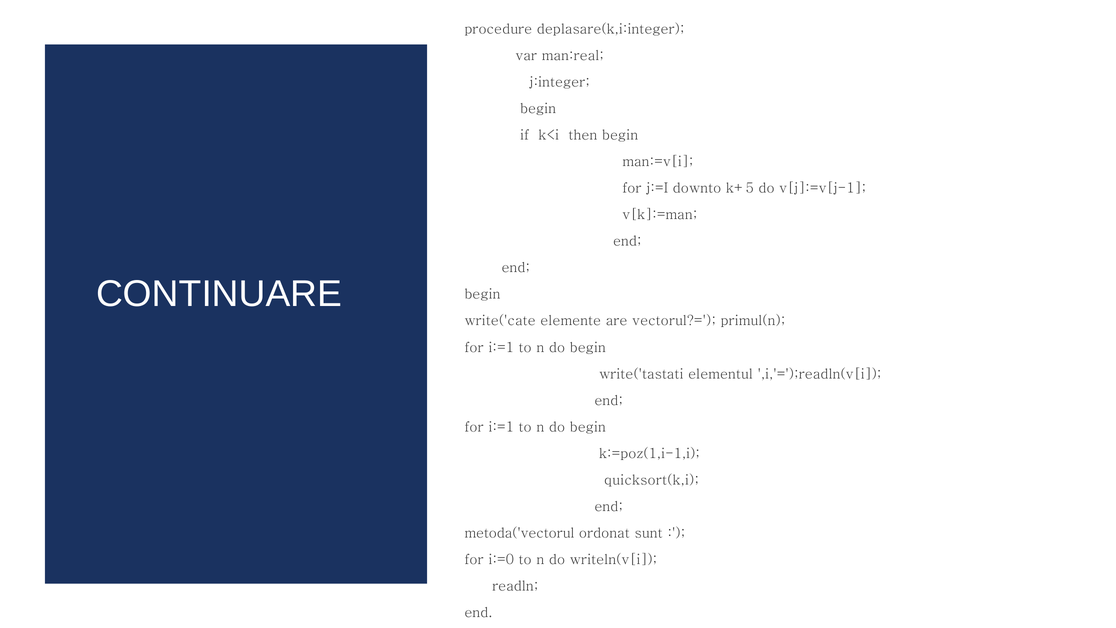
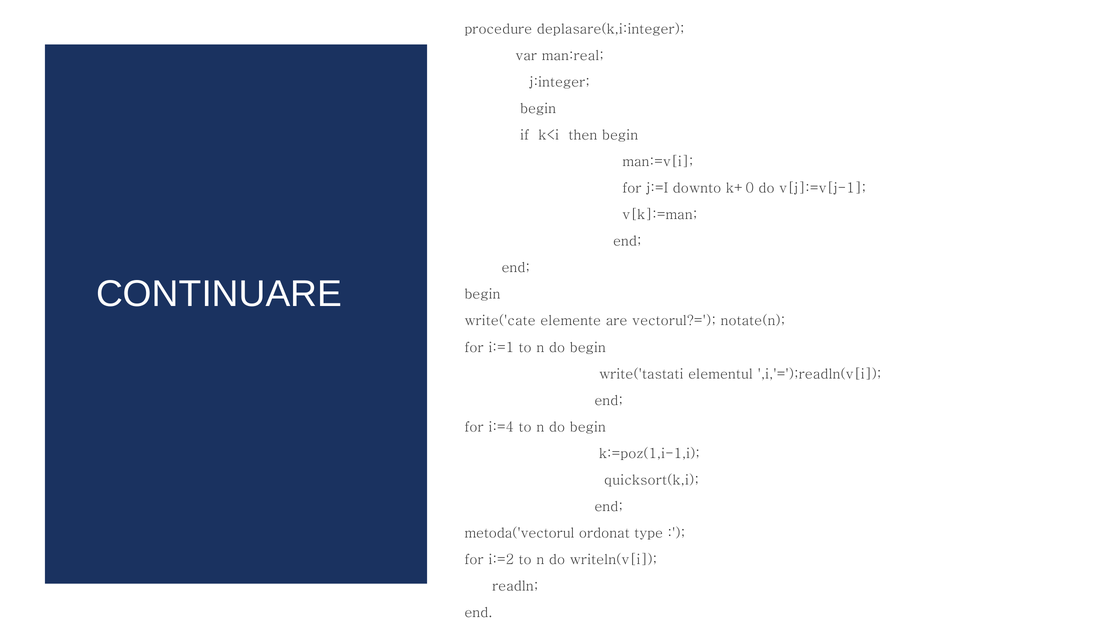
k+5: k+5 -> k+0 (740, 188)
primul(n: primul(n -> notate(n (753, 321)
i:=1: i:=1 -> i:=4 (501, 427)
sunt: sunt -> type (649, 533)
i:=0: i:=0 -> i:=2 (501, 559)
